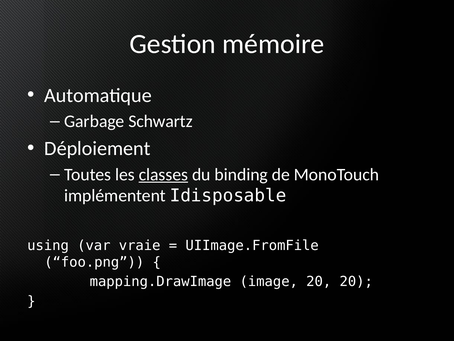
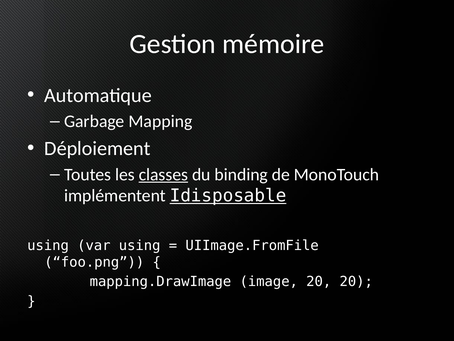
Schwartz: Schwartz -> Mapping (160, 121)
Idisposable underline: none -> present (228, 196)
var vraie: vraie -> using (140, 245)
